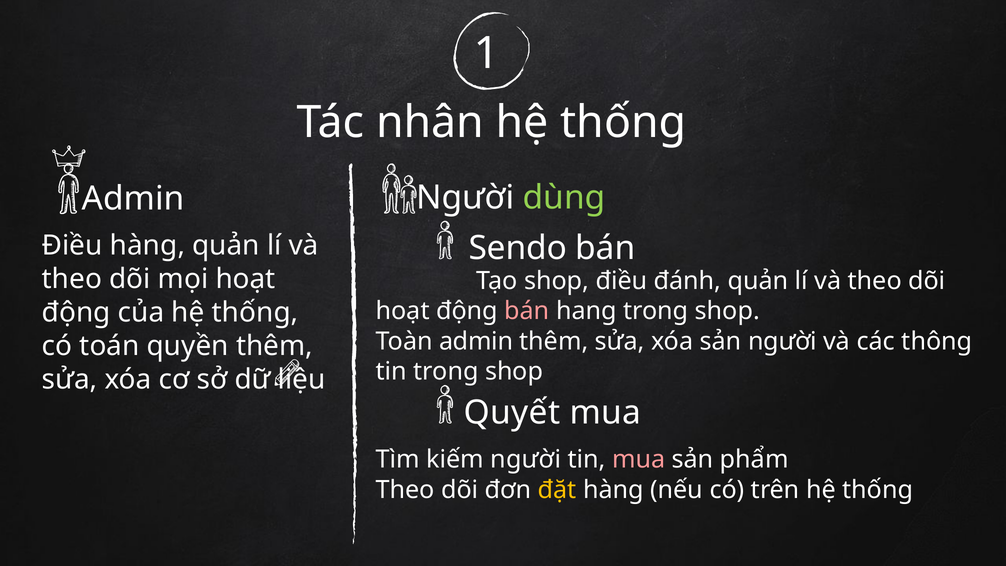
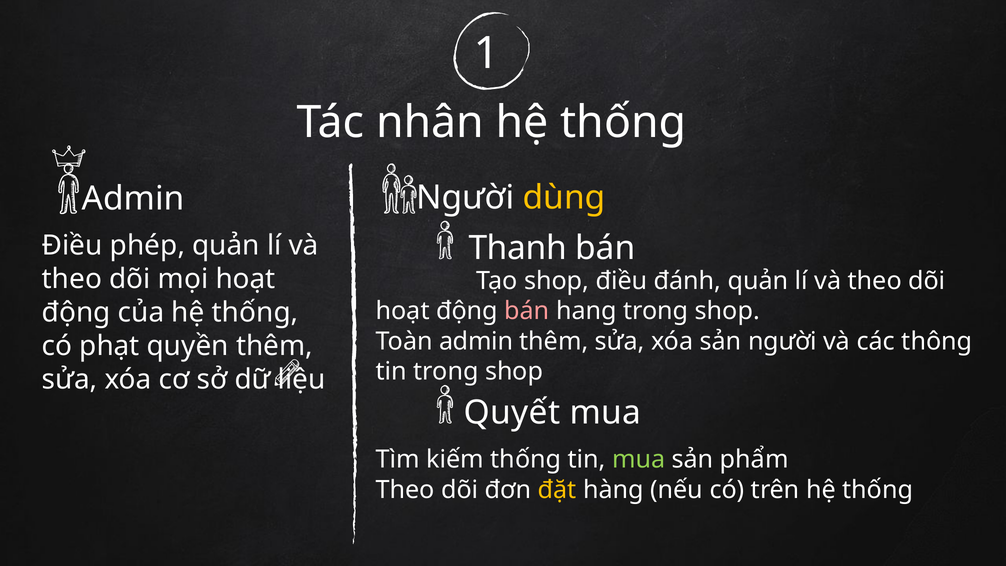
dùng colour: light green -> yellow (564, 198)
Điều hàng: hàng -> phép (147, 245)
Sendo: Sendo -> Thanh (518, 248)
toán: toán -> phạt (110, 346)
kiếm người: người -> thống (526, 460)
mua colour: pink -> light green (639, 460)
